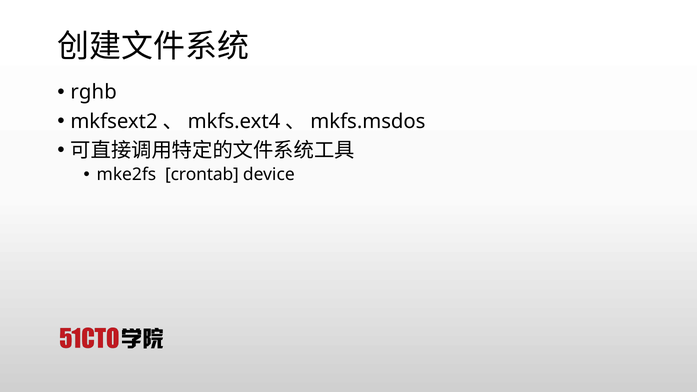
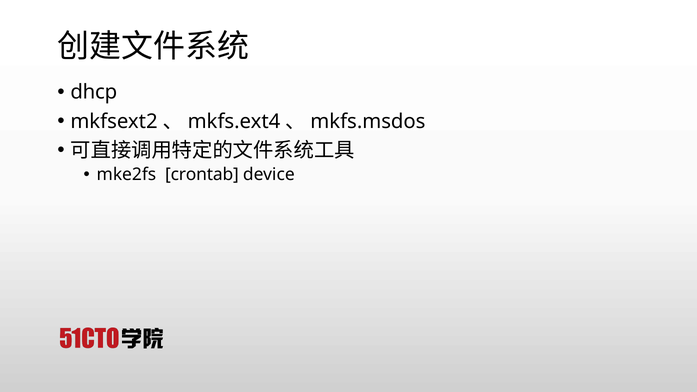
rghb: rghb -> dhcp (94, 92)
